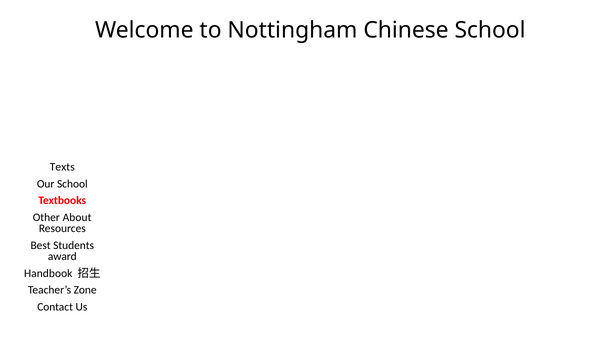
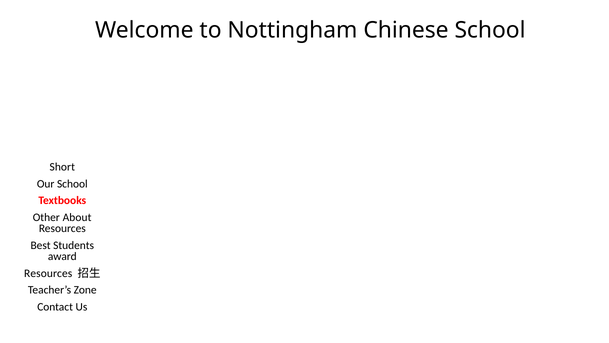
Texts: Texts -> Short (62, 167)
Handbook: Handbook -> Resources (48, 273)
